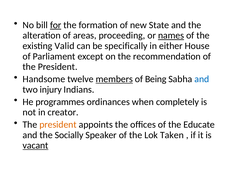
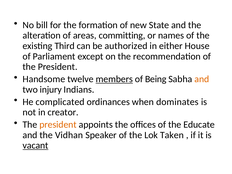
for underline: present -> none (56, 25)
proceeding: proceeding -> committing (122, 35)
names underline: present -> none (171, 35)
Valid: Valid -> Third (65, 46)
specifically: specifically -> authorized (126, 46)
and colour: blue -> orange (202, 79)
programmes: programmes -> complicated (60, 102)
completely: completely -> dominates (177, 102)
Socially: Socially -> Vidhan (69, 135)
